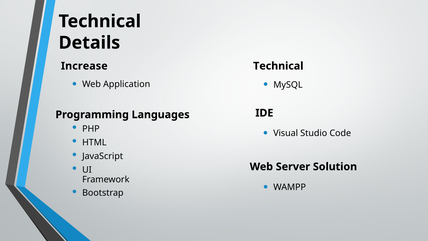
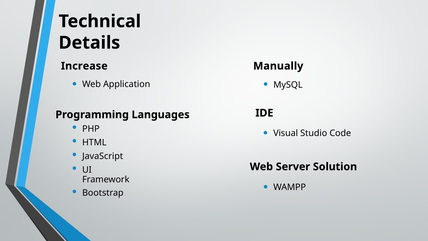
Technical: Technical -> Manually (278, 66)
